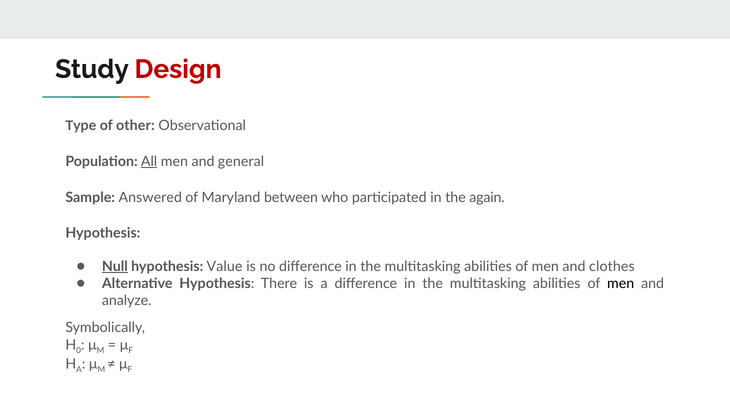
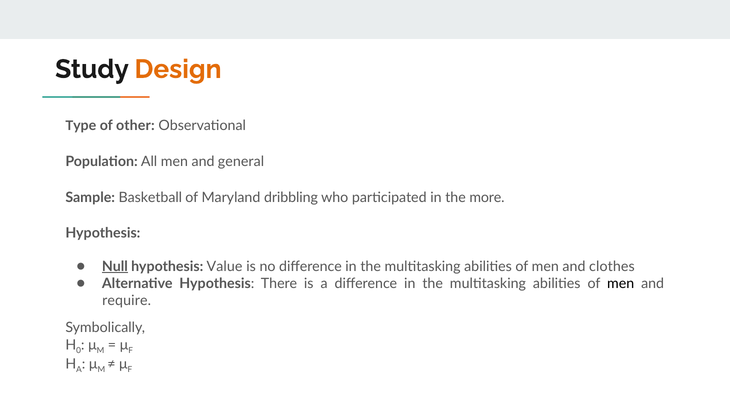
Design colour: red -> orange (178, 69)
All underline: present -> none (149, 161)
Answered: Answered -> Basketball (150, 197)
between: between -> dribbling (291, 197)
again: again -> more (487, 197)
analyze: analyze -> require (127, 300)
